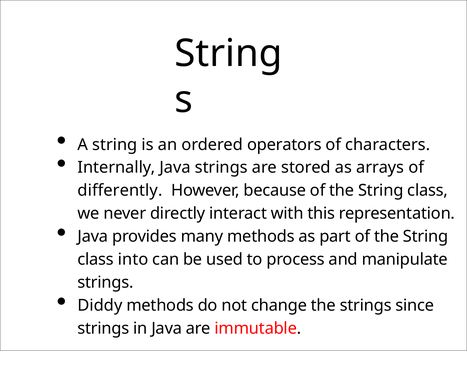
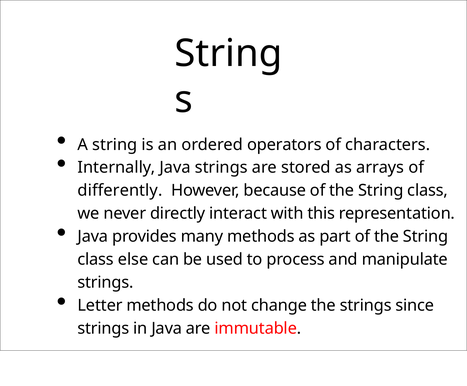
into: into -> else (133, 259)
Diddy: Diddy -> Letter (100, 305)
